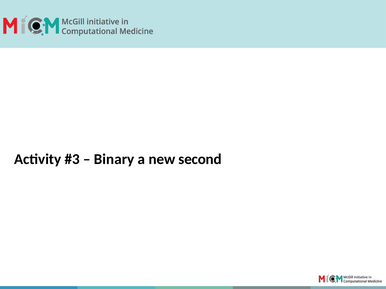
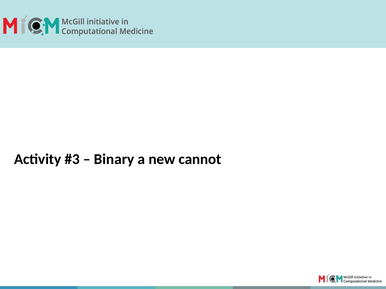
second: second -> cannot (200, 159)
